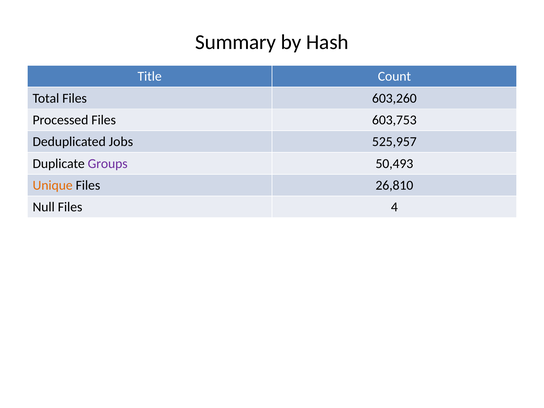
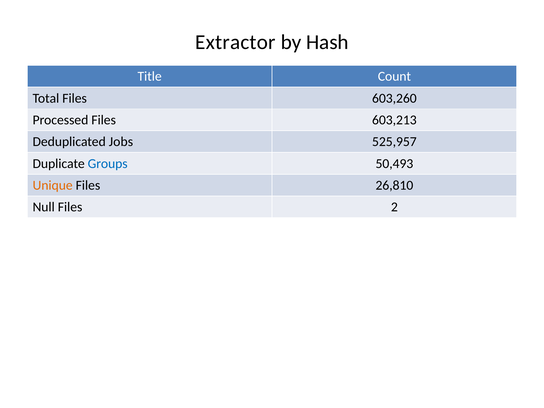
Summary: Summary -> Extractor (235, 42)
603,753: 603,753 -> 603,213 (394, 120)
Groups colour: purple -> blue (108, 164)
4: 4 -> 2 (394, 207)
